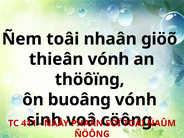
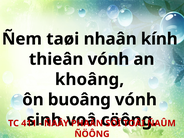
Ñem toâi: toâi -> taøi (63, 39)
giöõ: giöõ -> kính (159, 39)
thöôïng: thöôïng -> khoâng (89, 79)
